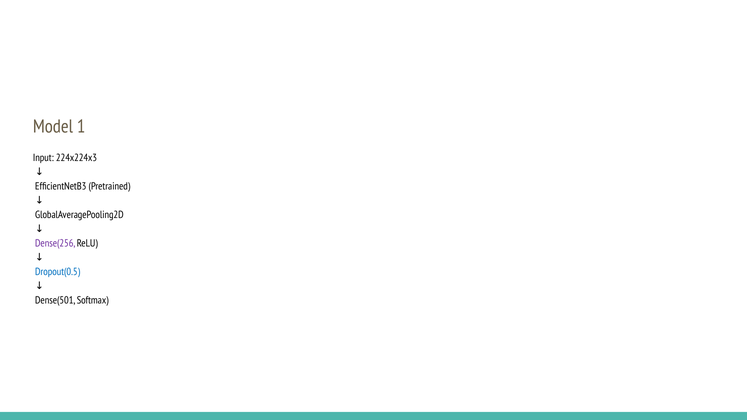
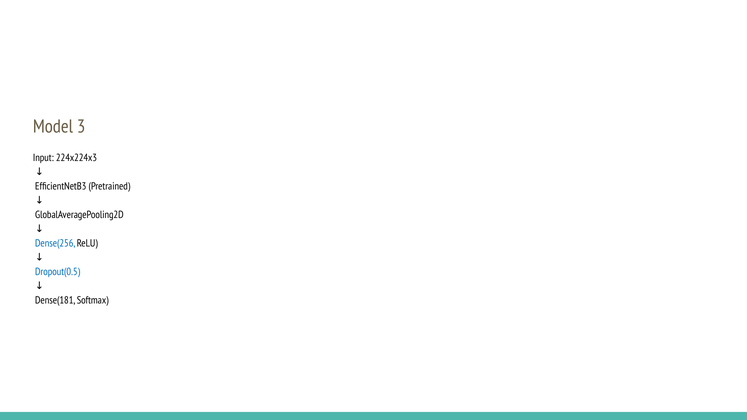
1: 1 -> 3 (81, 127)
Dense(256 colour: purple -> blue (55, 243)
Dense(501: Dense(501 -> Dense(181 (55, 300)
